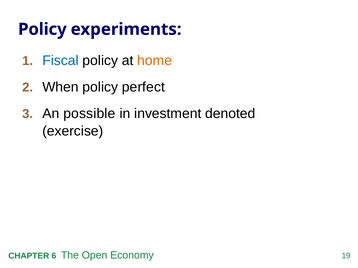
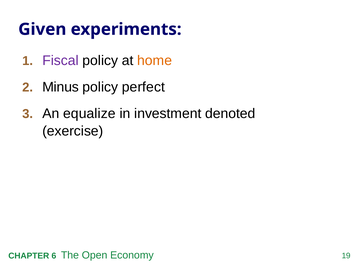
Policy: Policy -> Given (42, 29)
Fiscal colour: blue -> purple (60, 61)
When: When -> Minus (61, 87)
possible: possible -> equalize (89, 114)
